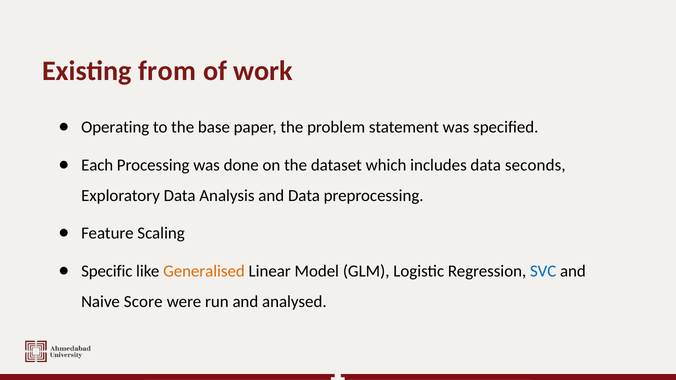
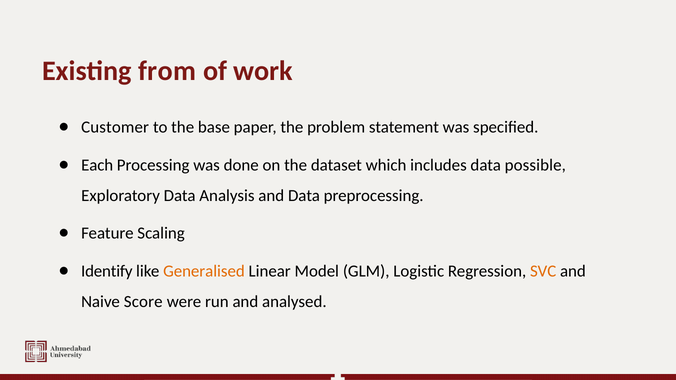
Operating: Operating -> Customer (115, 127)
seconds: seconds -> possible (535, 165)
Specific: Specific -> Identify (107, 272)
SVC colour: blue -> orange (543, 272)
